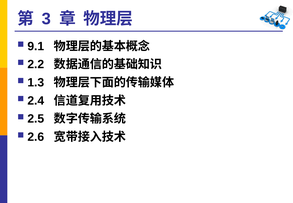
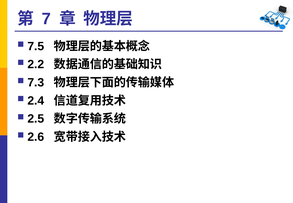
3: 3 -> 7 (46, 19)
9.1: 9.1 -> 7.5 (36, 46)
1.3: 1.3 -> 7.3 (36, 82)
